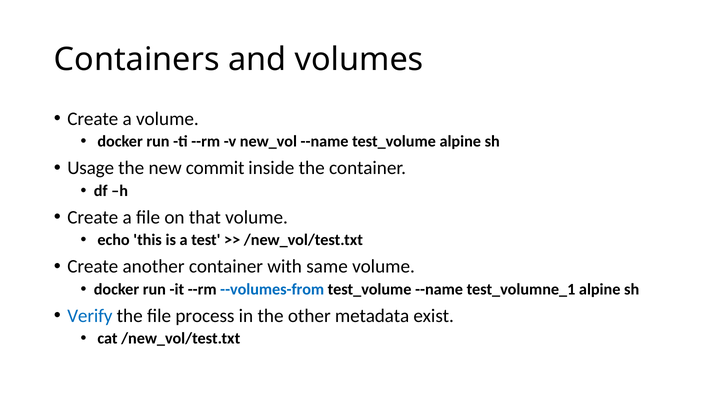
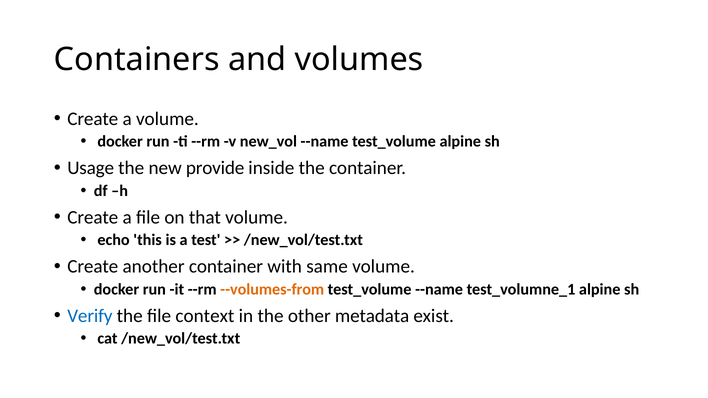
commit: commit -> provide (215, 168)
--volumes-from colour: blue -> orange (272, 290)
process: process -> context (205, 316)
